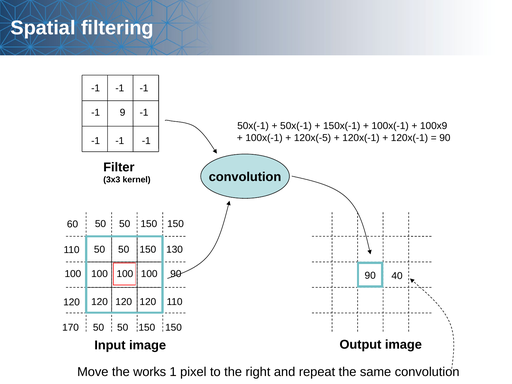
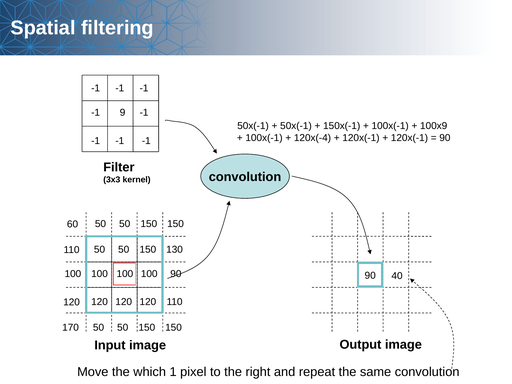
120x(-5: 120x(-5 -> 120x(-4 (312, 138)
works: works -> which (150, 372)
